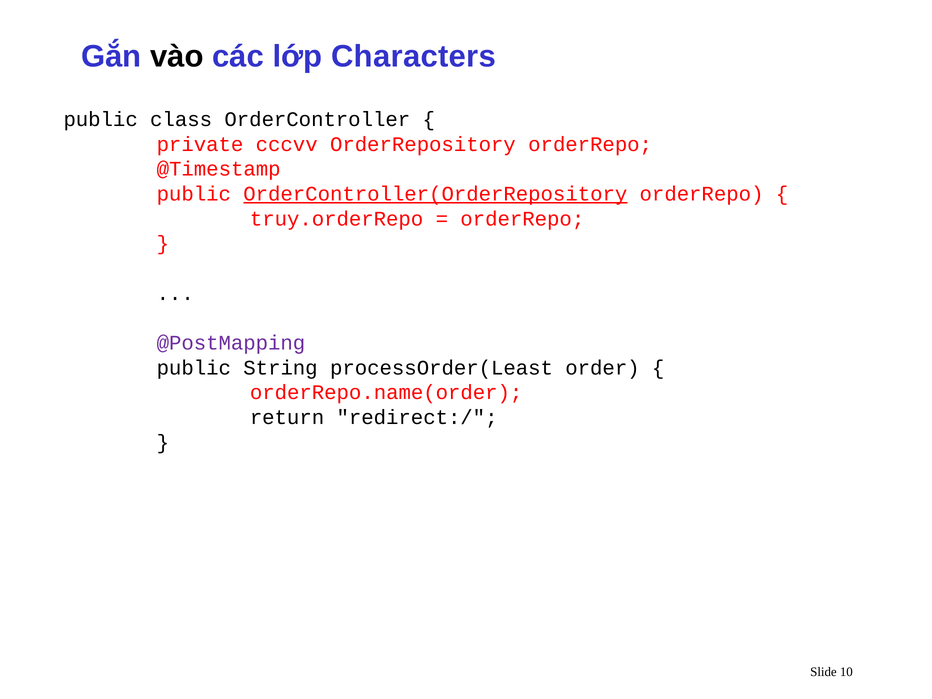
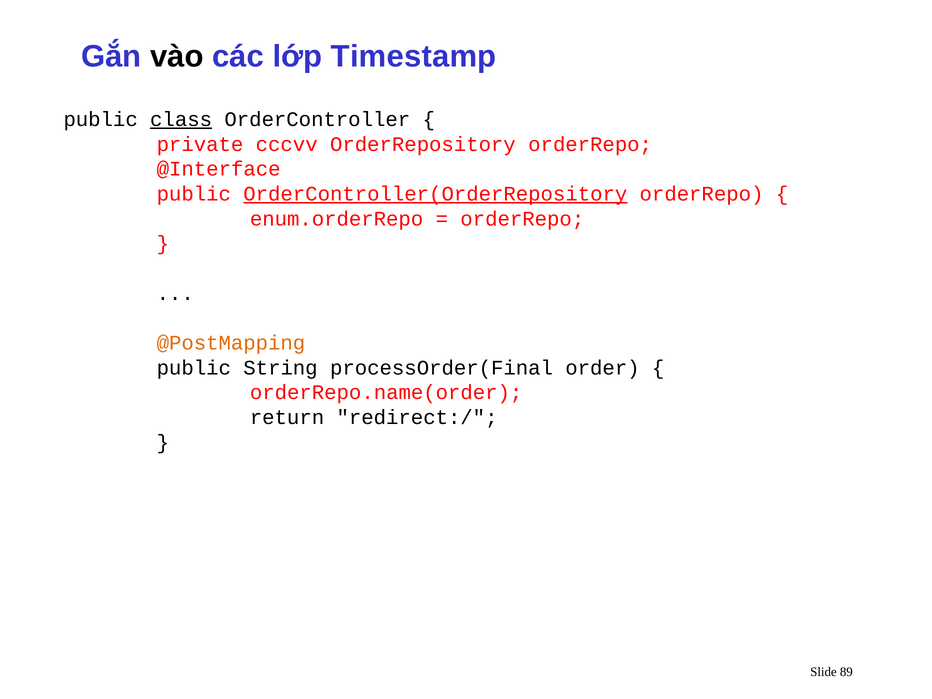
Characters: Characters -> Timestamp (414, 56)
class underline: none -> present (181, 119)
@Timestamp: @Timestamp -> @Interface (219, 169)
truy.orderRepo: truy.orderRepo -> enum.orderRepo (337, 219)
@PostMapping colour: purple -> orange (231, 343)
processOrder(Least: processOrder(Least -> processOrder(Final (442, 368)
10: 10 -> 89 (846, 672)
